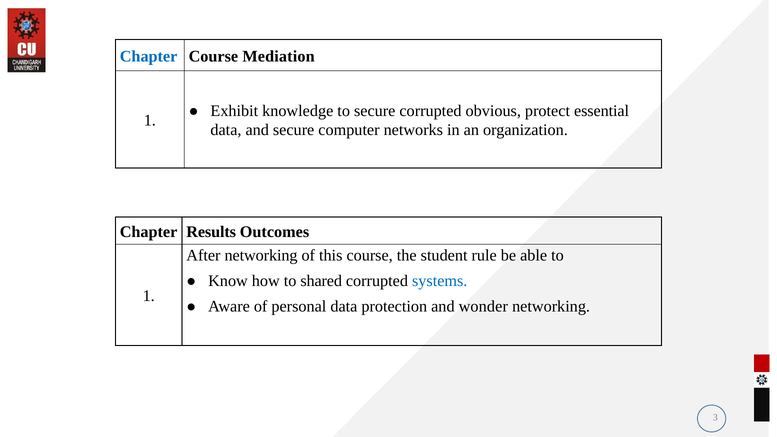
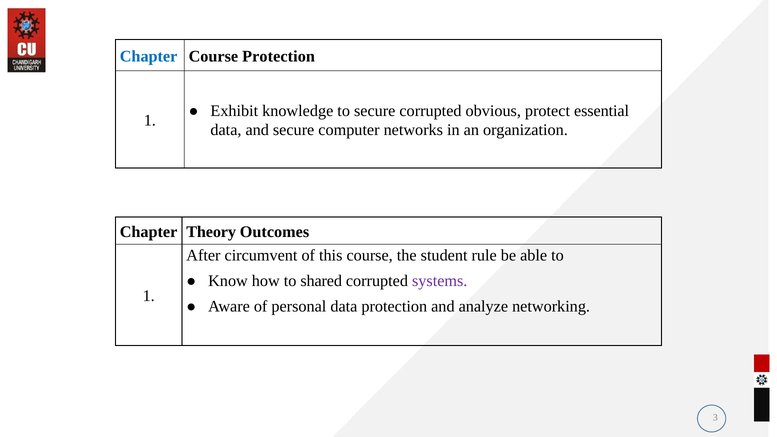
Course Mediation: Mediation -> Protection (279, 56)
Results: Results -> Theory (211, 232)
After networking: networking -> circumvent (261, 255)
systems colour: blue -> purple (440, 281)
wonder: wonder -> analyze (483, 307)
